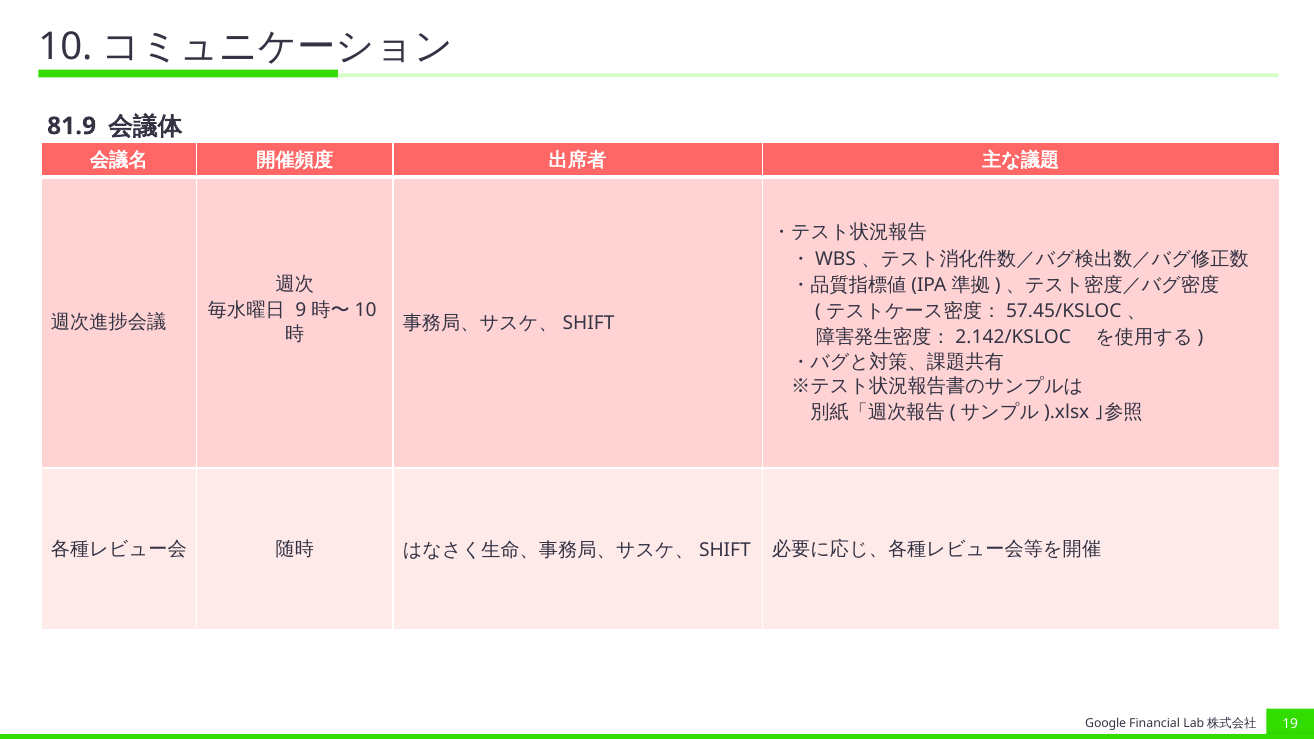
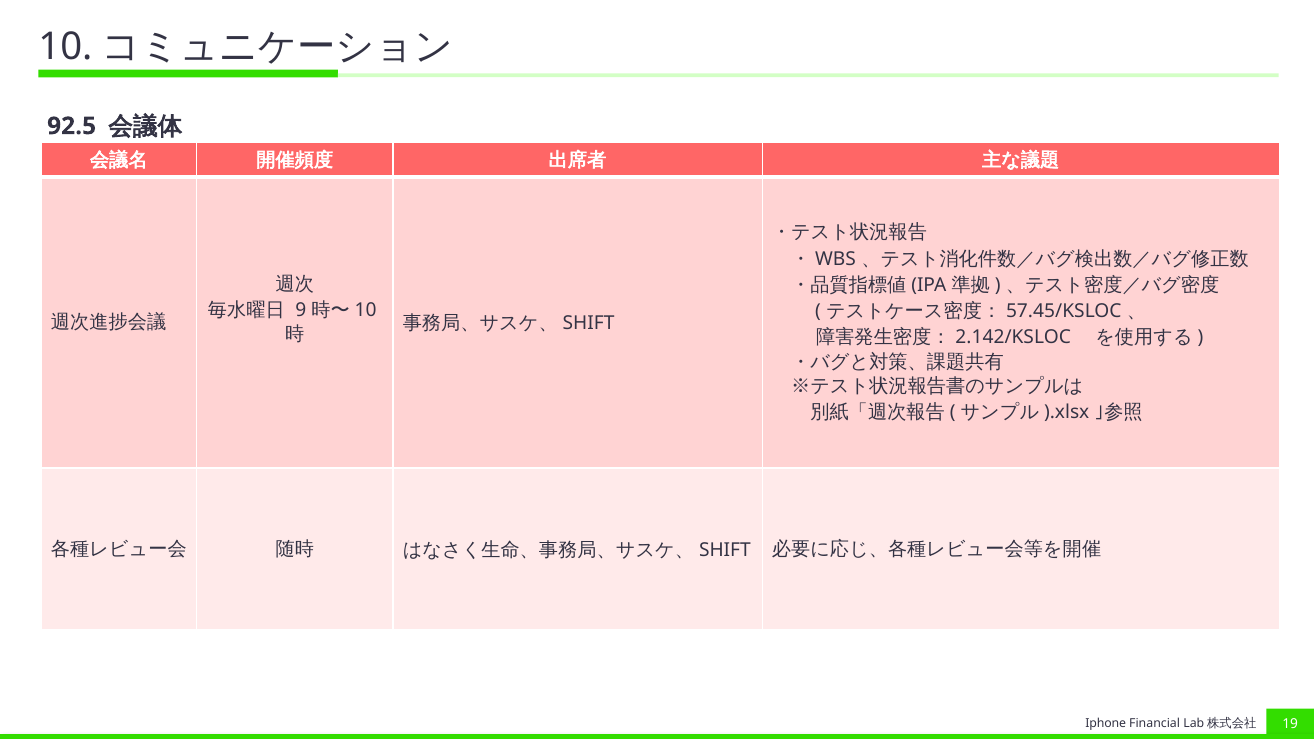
81.9: 81.9 -> 92.5 (72, 126)
Google: Google -> Iphone (1106, 723)
